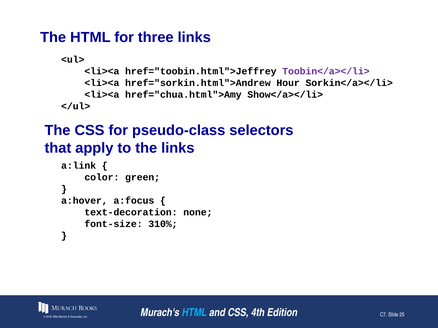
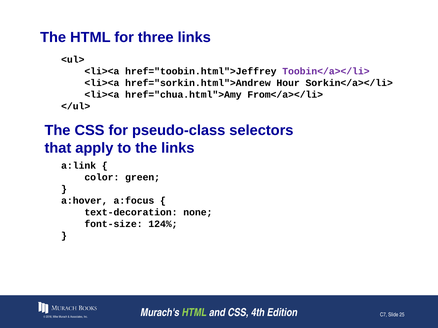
Show</a></li>: Show</a></li> -> From</a></li> (285, 95)
310%: 310% -> 124% (163, 224)
HTML colour: light blue -> light green (194, 313)
